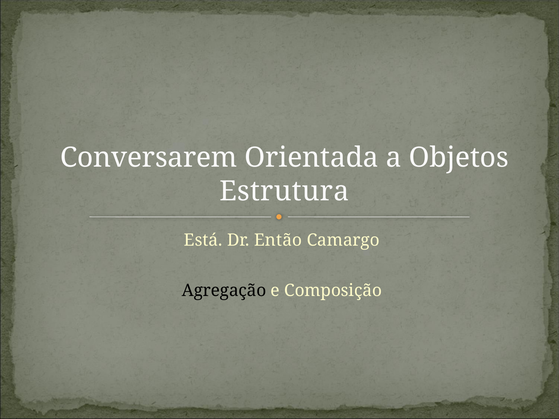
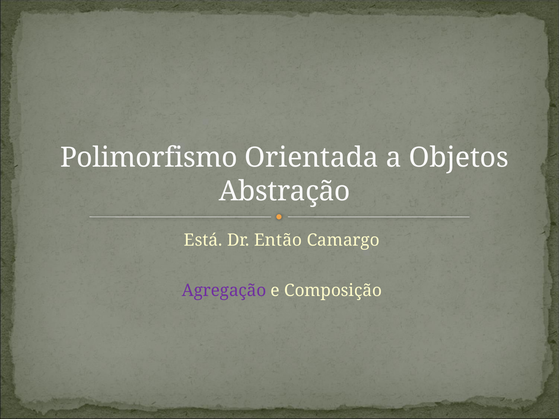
Conversarem: Conversarem -> Polimorfismo (149, 158)
Estrutura: Estrutura -> Abstração (285, 191)
Agregação colour: black -> purple (224, 291)
